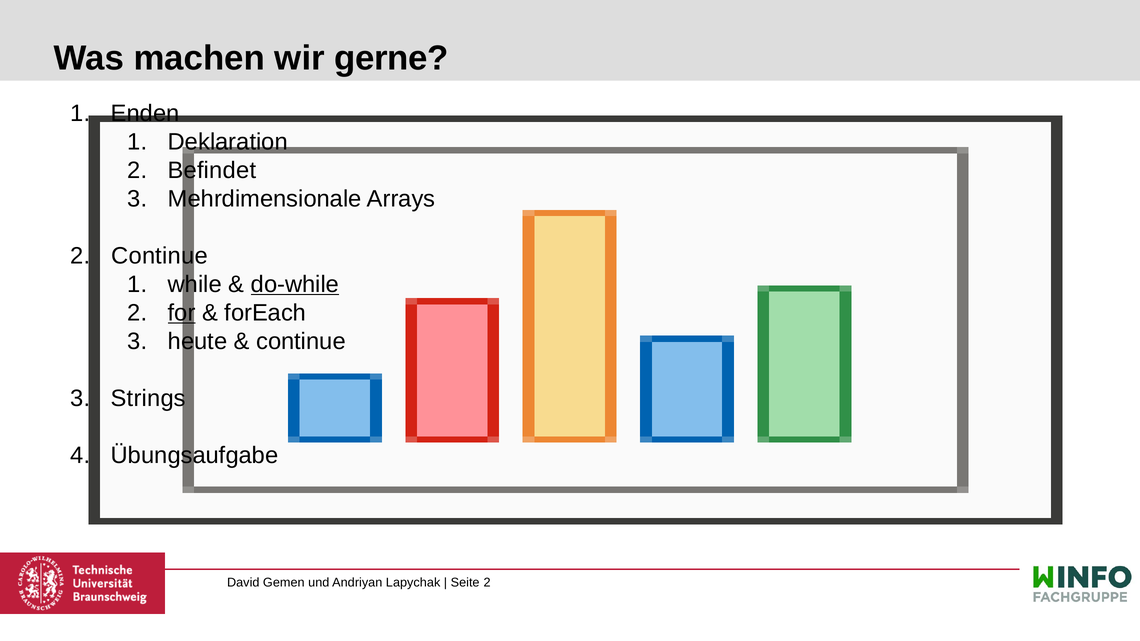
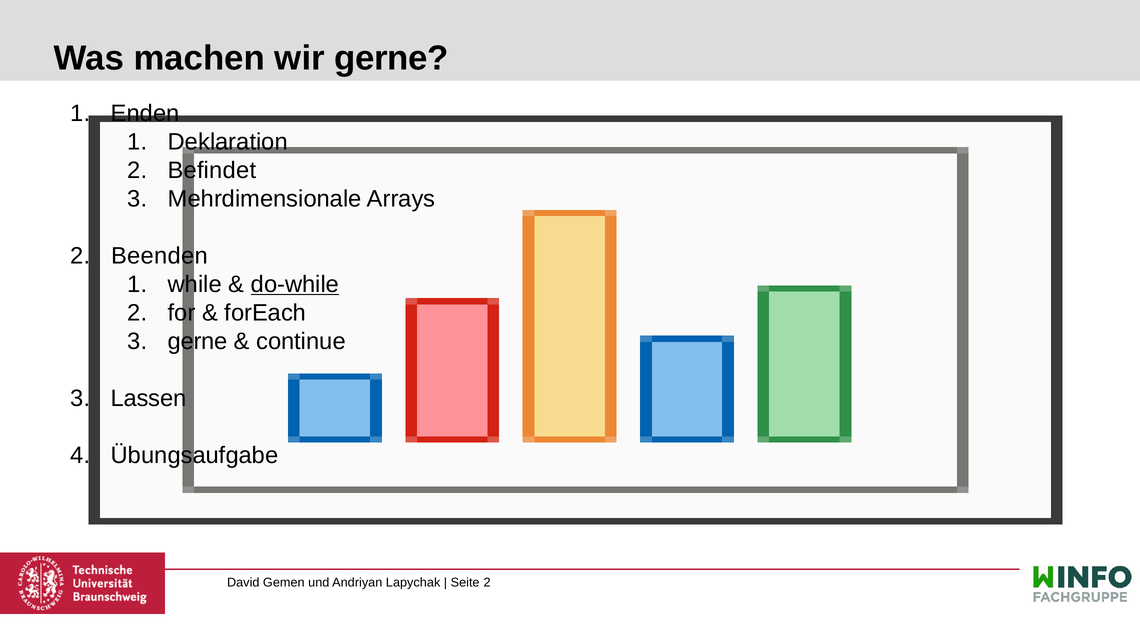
Continue: Continue -> Beenden (160, 256)
for underline: present -> none (182, 313)
heute: heute -> gerne (198, 341)
Strings: Strings -> Lassen (149, 398)
